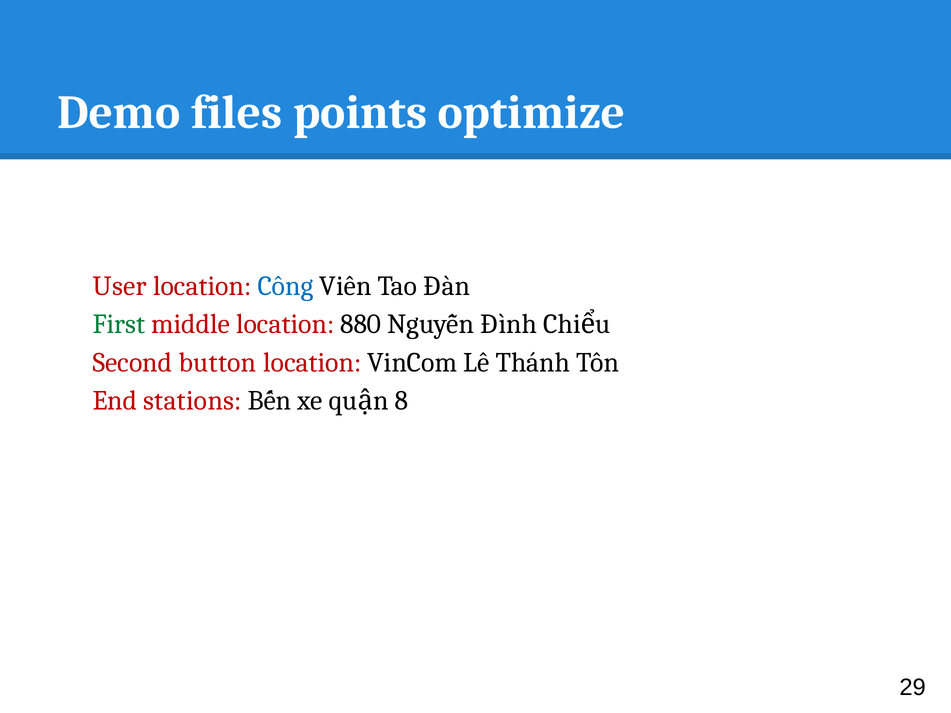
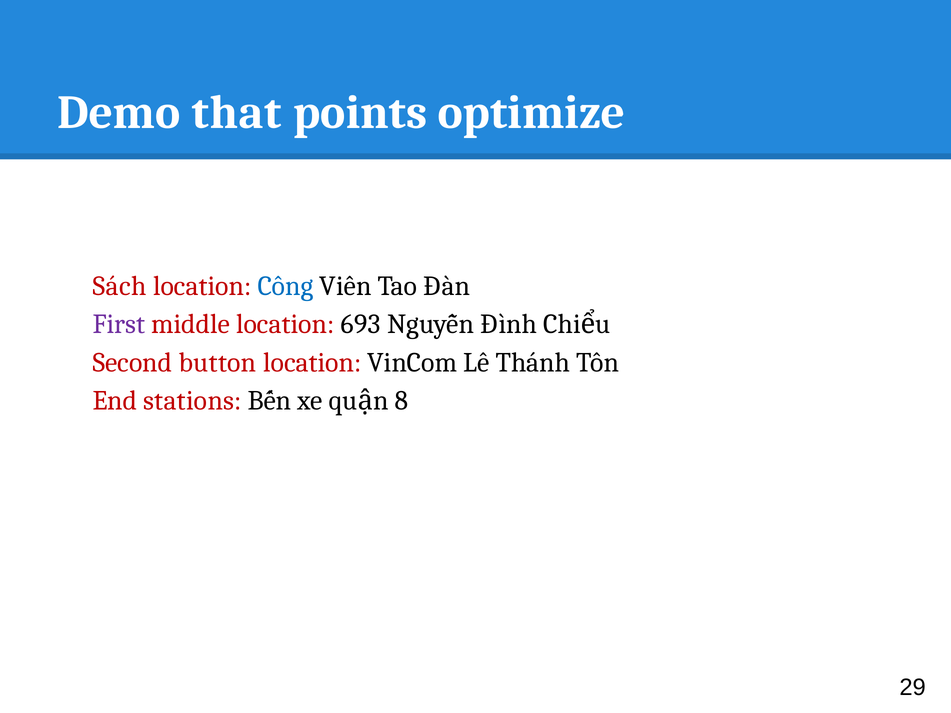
files: files -> that (237, 113)
User: User -> Sách (120, 286)
First colour: green -> purple (119, 324)
880: 880 -> 693 (361, 324)
